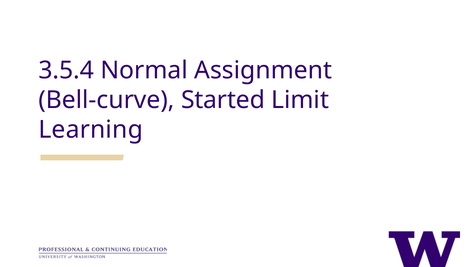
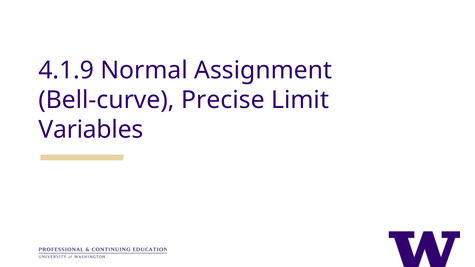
3.5.4: 3.5.4 -> 4.1.9 (66, 70)
Started: Started -> Precise (223, 100)
Learning: Learning -> Variables (91, 130)
